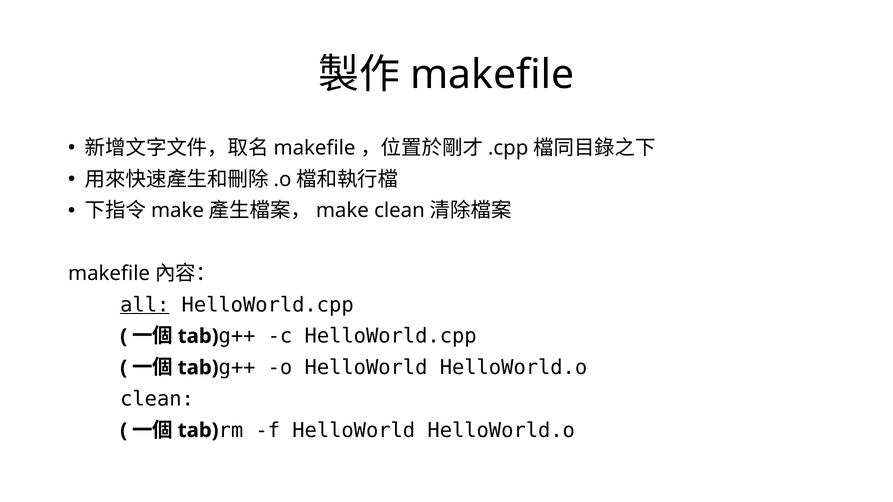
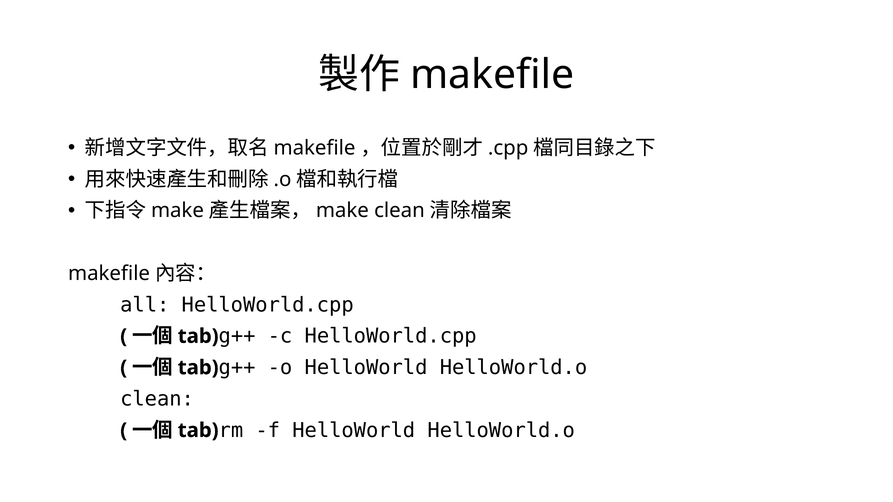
all underline: present -> none (145, 305)
